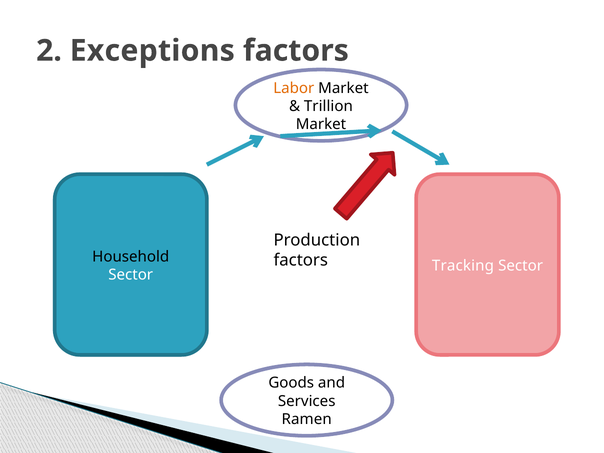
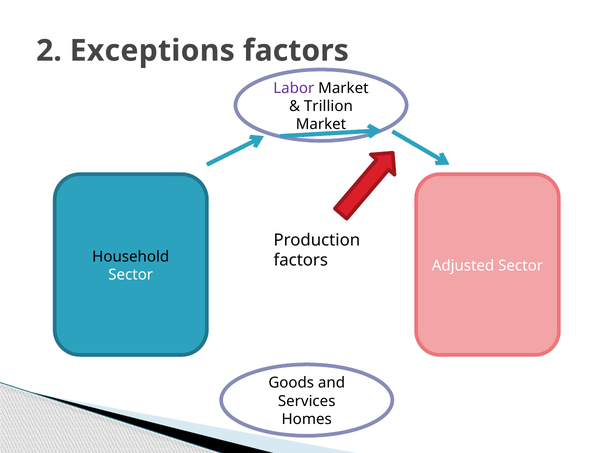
Labor colour: orange -> purple (294, 88)
Tracking: Tracking -> Adjusted (463, 266)
Ramen: Ramen -> Homes (307, 419)
